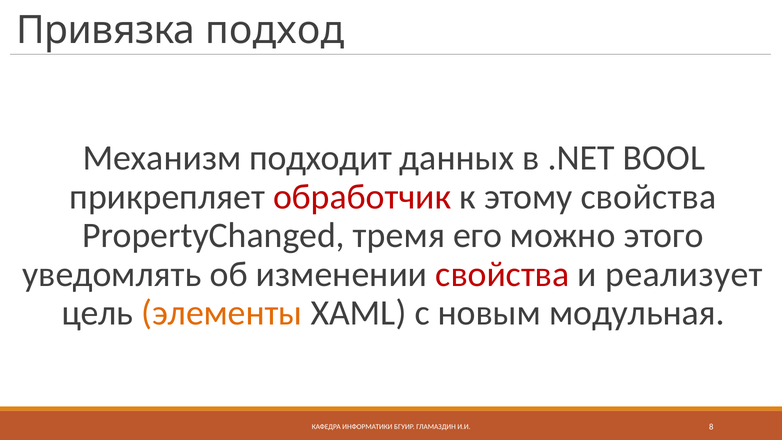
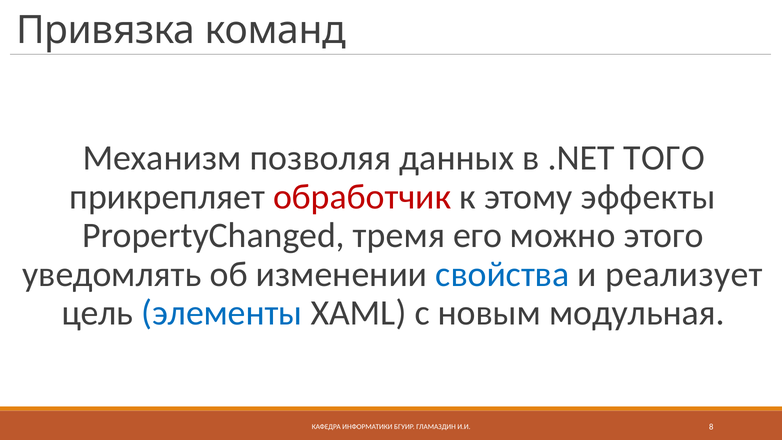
подход: подход -> команд (275, 30)
подходит: подходит -> позволяя (320, 158)
BOOL: BOOL -> ТОГО (664, 158)
этому свойства: свойства -> эффекты (648, 197)
свойства colour: red -> blue (502, 274)
элементы colour: orange -> blue (222, 313)
